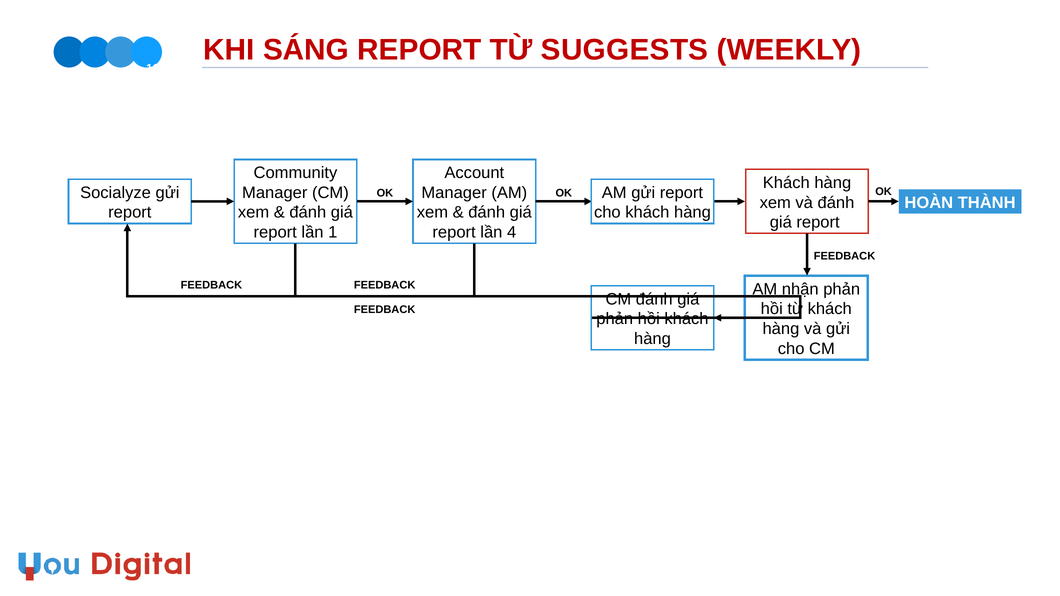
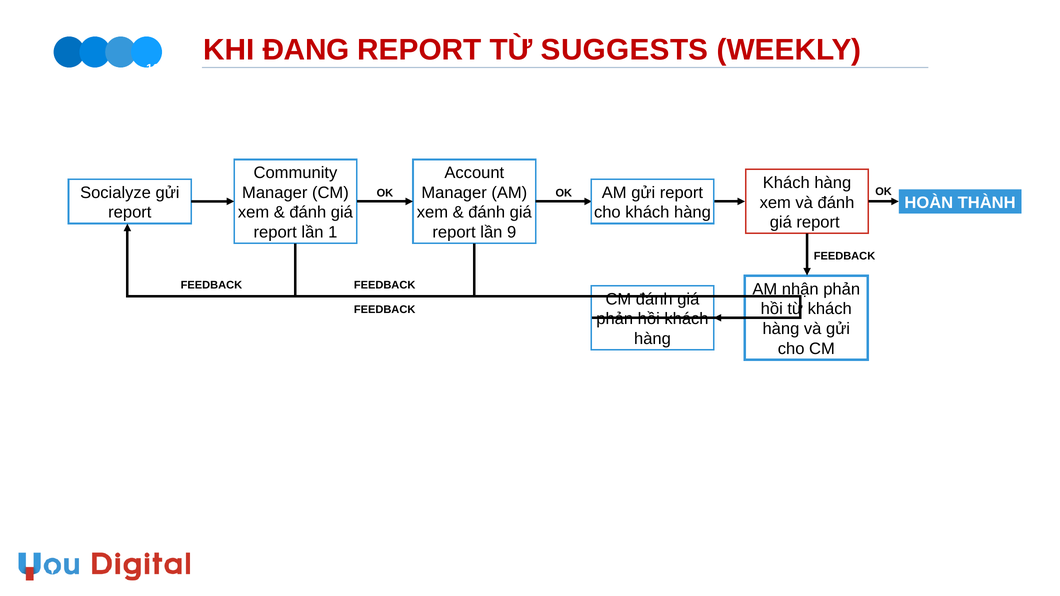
SÁNG: SÁNG -> ĐANG (306, 50)
4: 4 -> 9 (512, 232)
